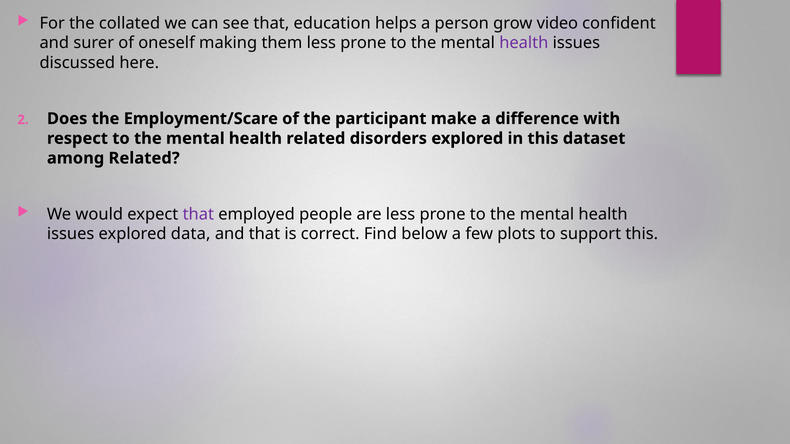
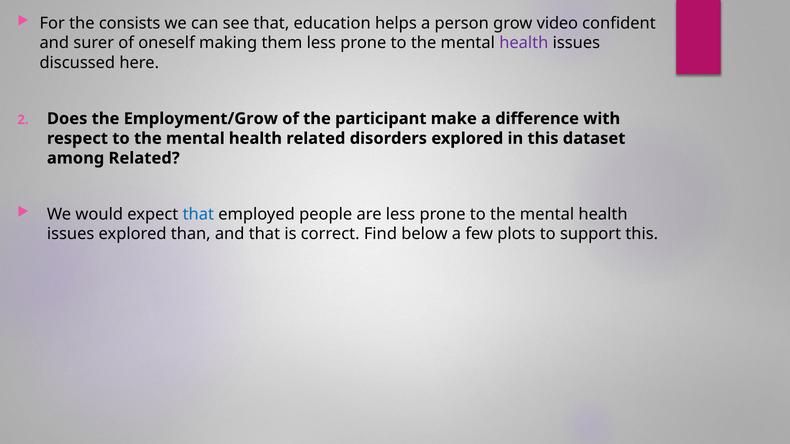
collated: collated -> consists (130, 23)
Employment/Scare: Employment/Scare -> Employment/Grow (201, 119)
that colour: purple -> blue (198, 214)
data: data -> than (191, 234)
